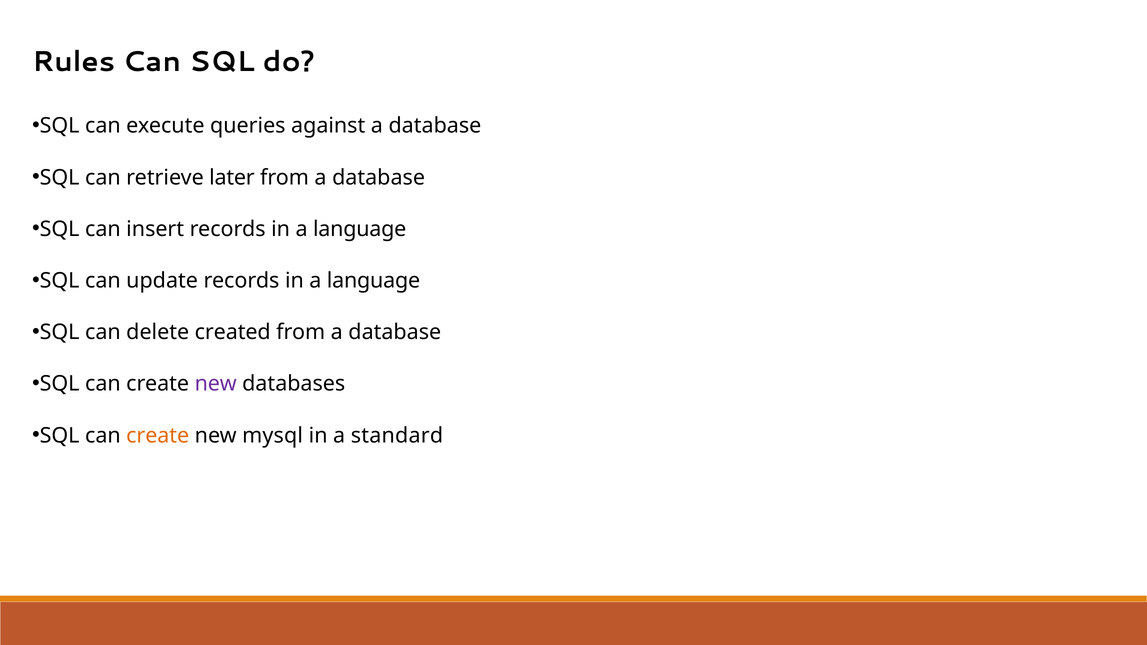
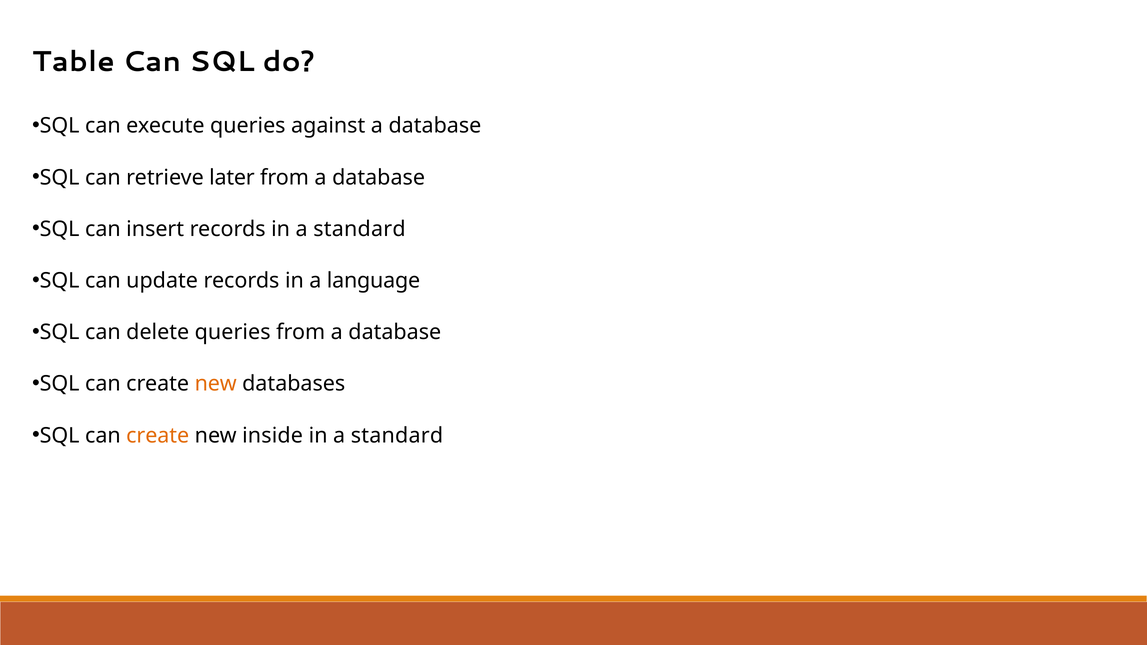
Rules: Rules -> Table (74, 62)
language: language -> standard (359, 229)
delete created: created -> queries (233, 332)
new colour: purple -> orange (216, 384)
mysql: mysql -> inside (273, 436)
